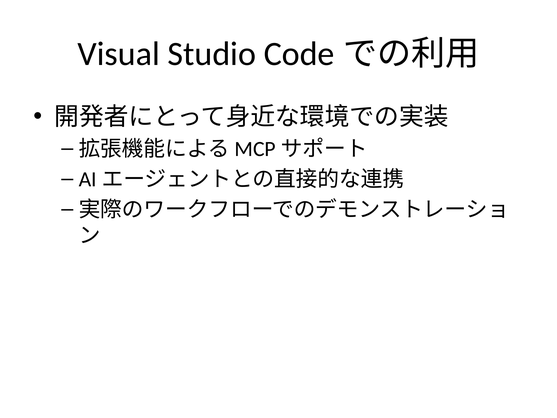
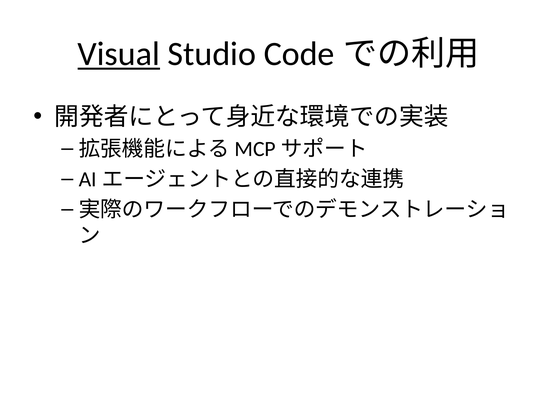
Visual underline: none -> present (119, 54)
